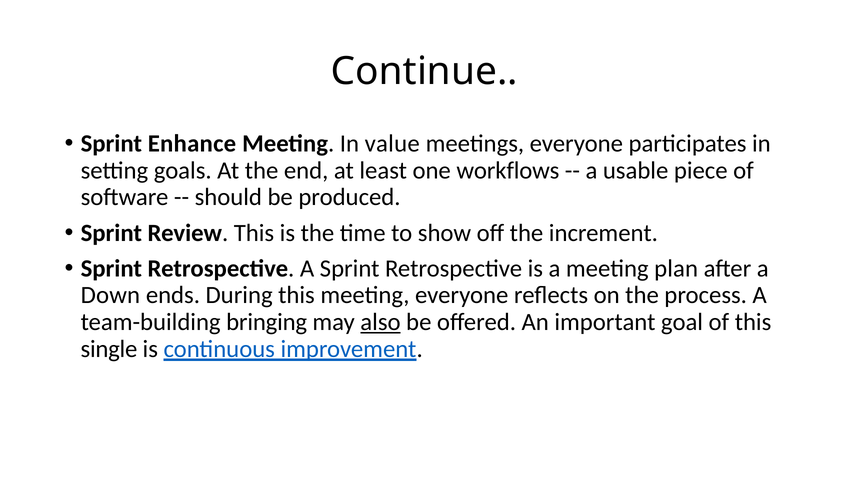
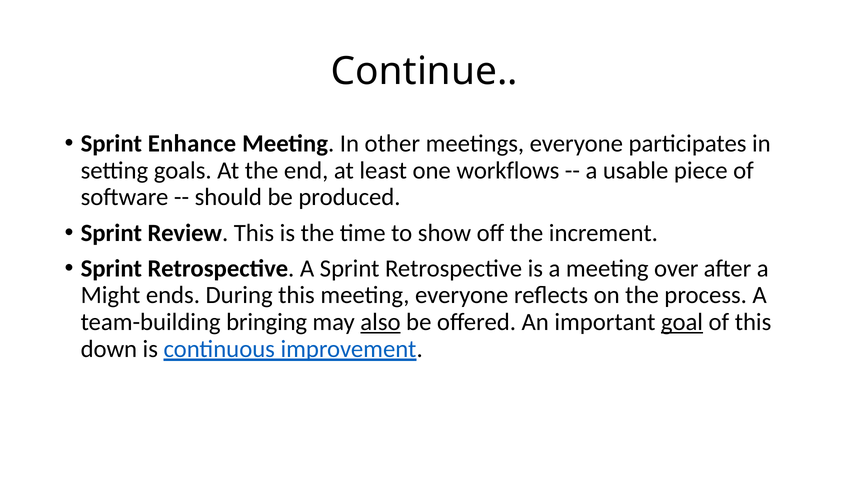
value: value -> other (392, 144)
plan: plan -> over (676, 268)
Down: Down -> Might (110, 295)
goal underline: none -> present (682, 322)
single: single -> down (109, 349)
